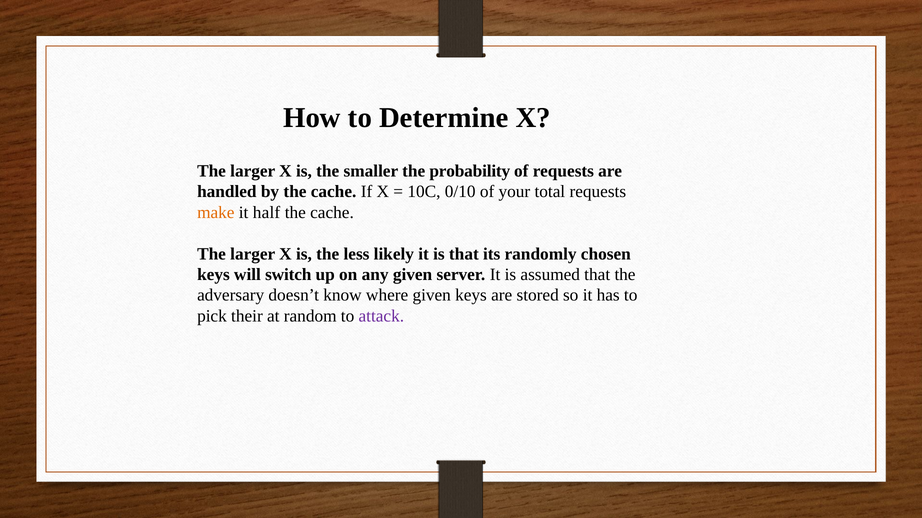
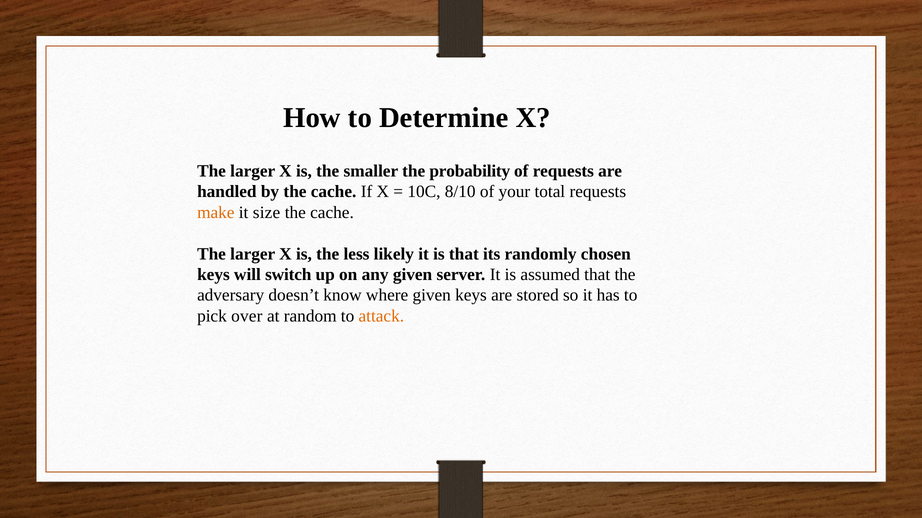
0/10: 0/10 -> 8/10 (460, 192)
half: half -> size (267, 213)
their: their -> over (247, 316)
attack colour: purple -> orange (381, 316)
